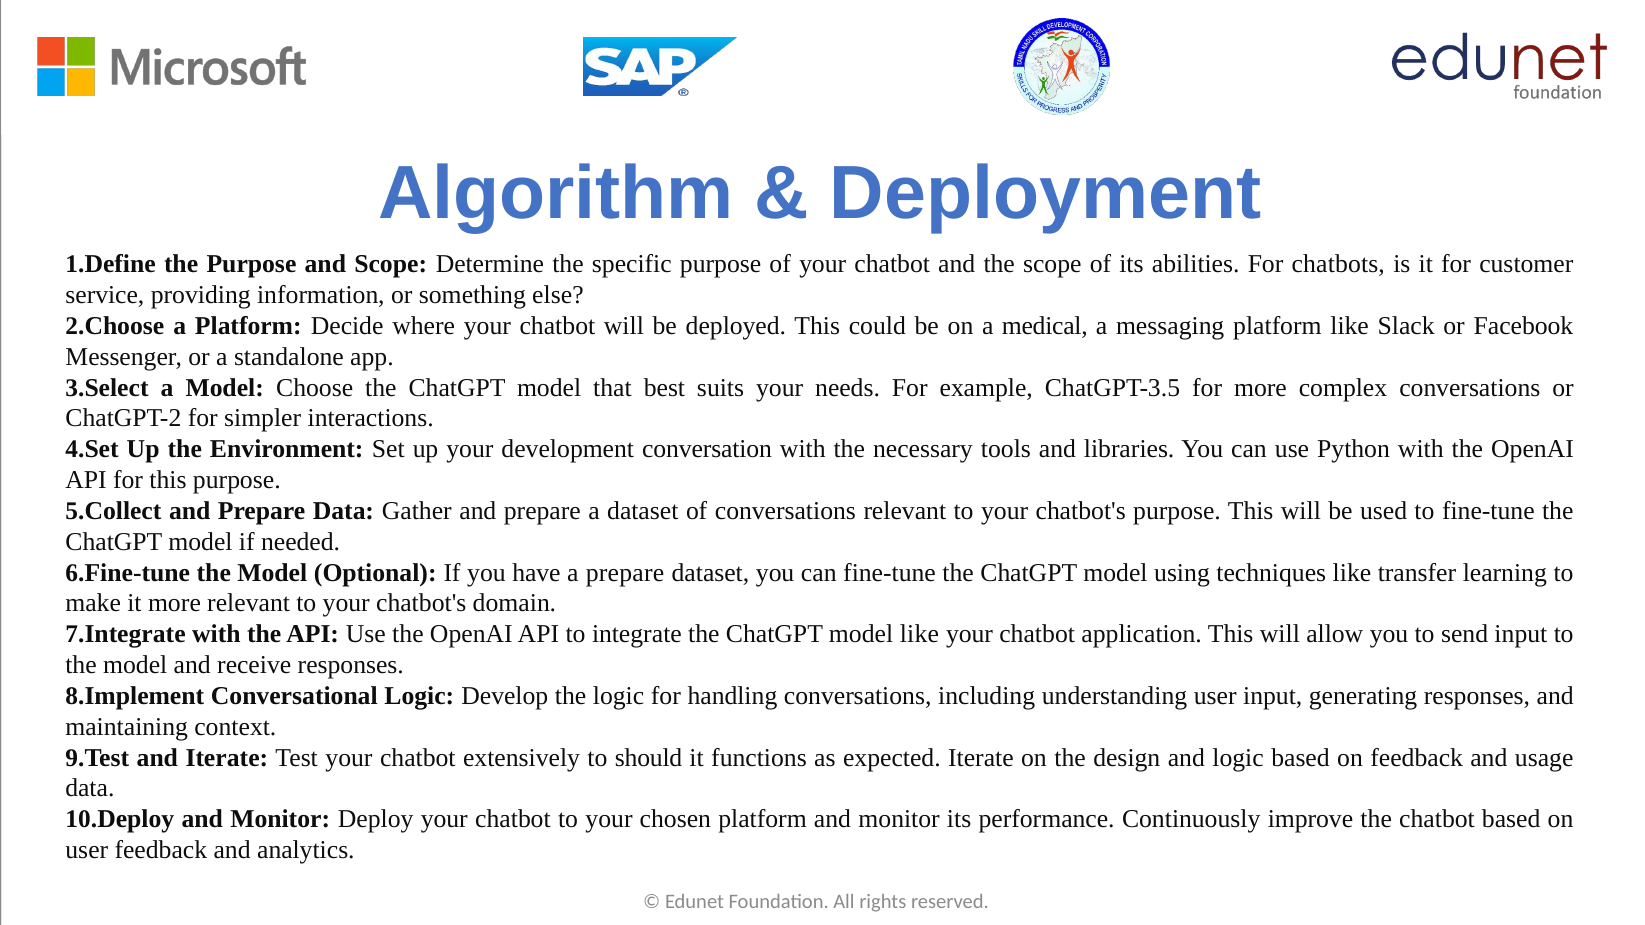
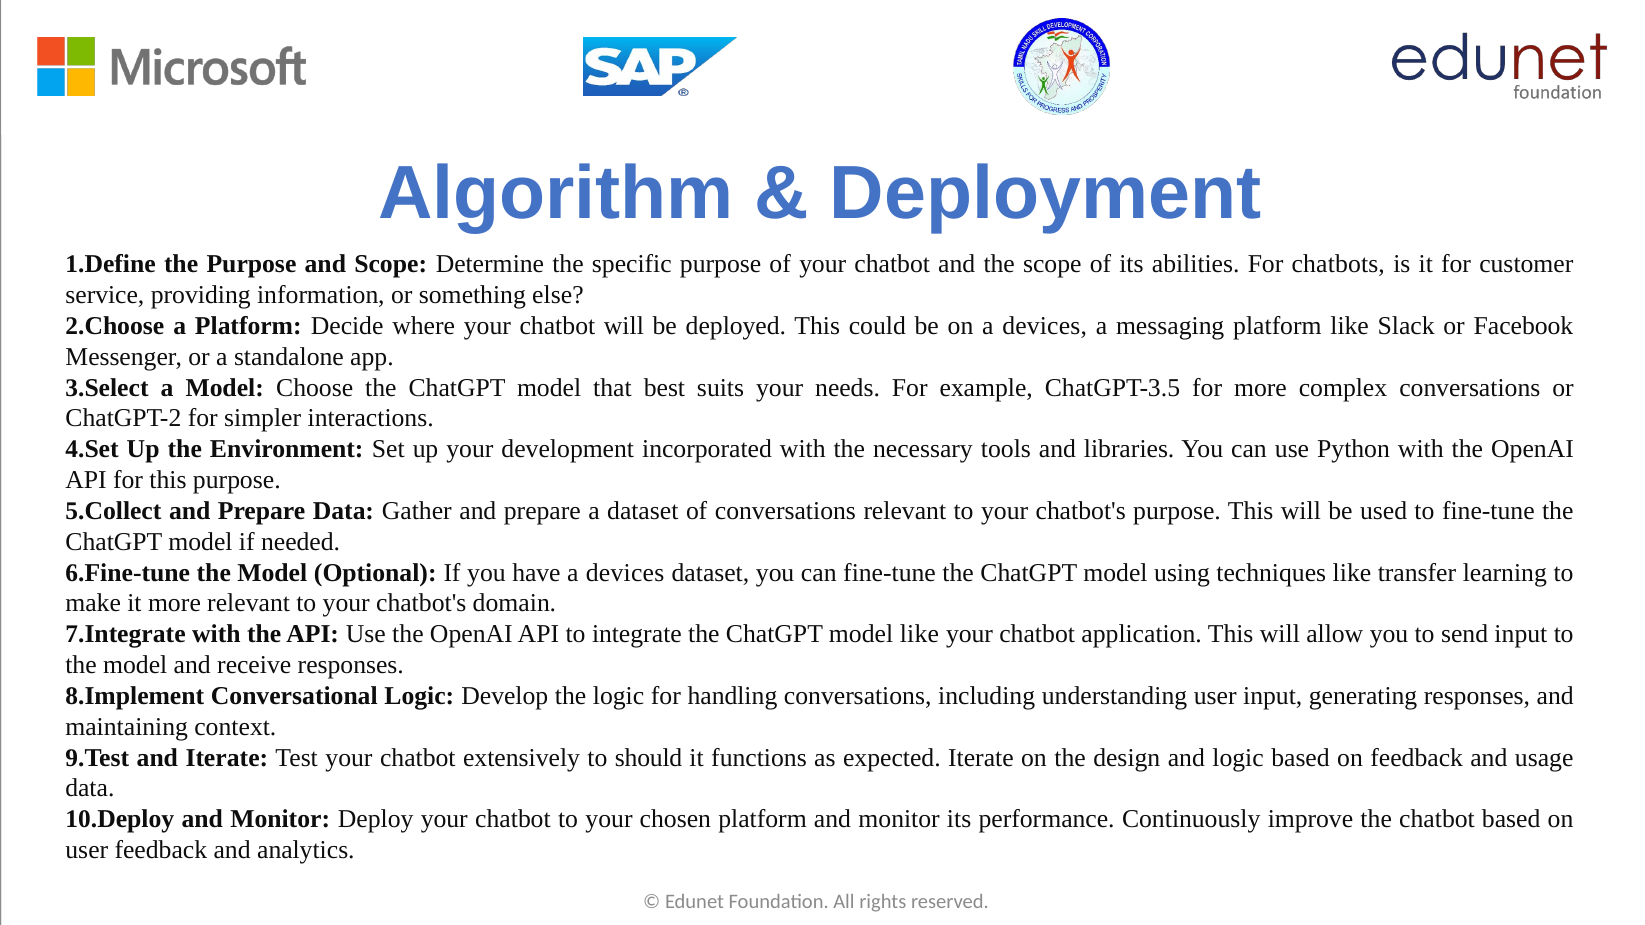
on a medical: medical -> devices (1045, 326)
conversation: conversation -> incorporated (707, 449)
have a prepare: prepare -> devices (625, 573)
